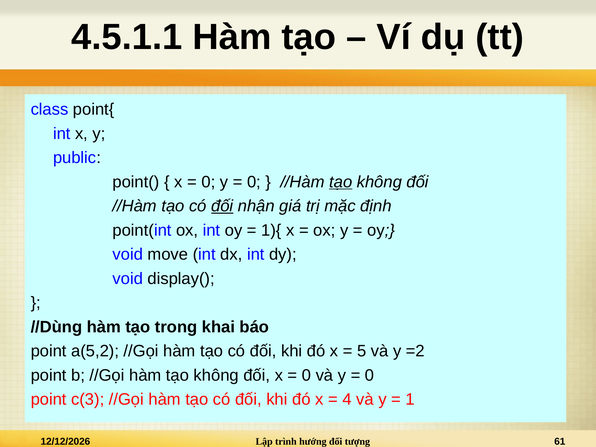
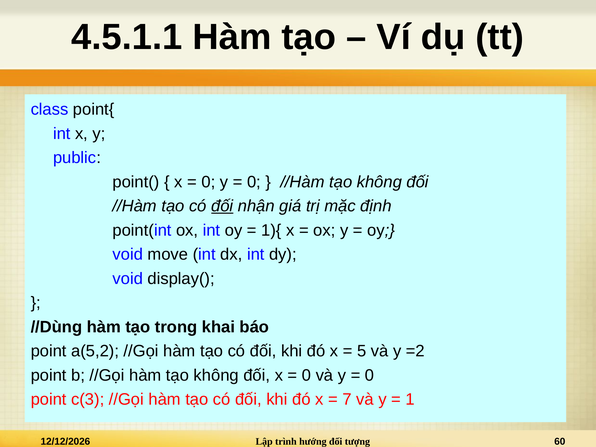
tạo underline: present -> none (341, 182)
4: 4 -> 7 (347, 399)
61: 61 -> 60 (560, 442)
